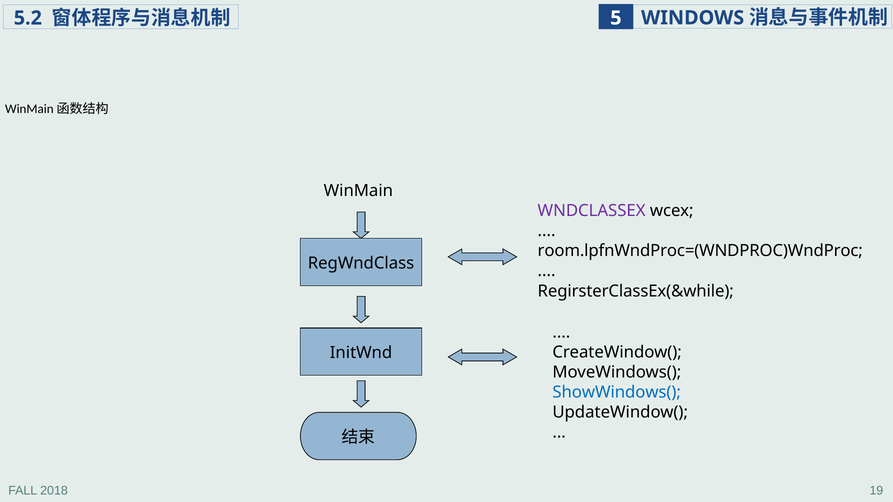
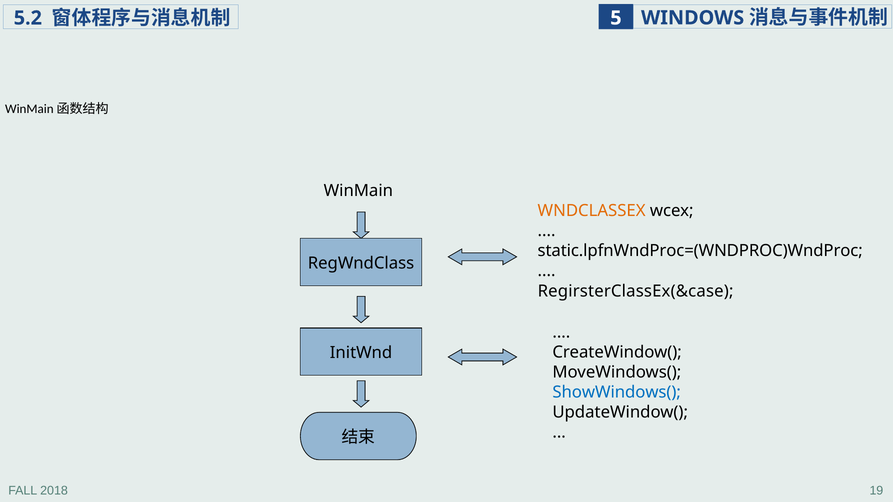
WNDCLASSEX colour: purple -> orange (592, 211)
room.lpfnWndProc=(WNDPROC)WndProc: room.lpfnWndProc=(WNDPROC)WndProc -> static.lpfnWndProc=(WNDPROC)WndProc (700, 251)
RegirsterClassEx(&while: RegirsterClassEx(&while -> RegirsterClassEx(&case (636, 291)
